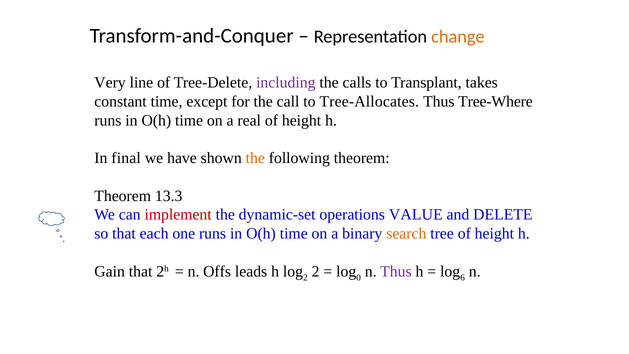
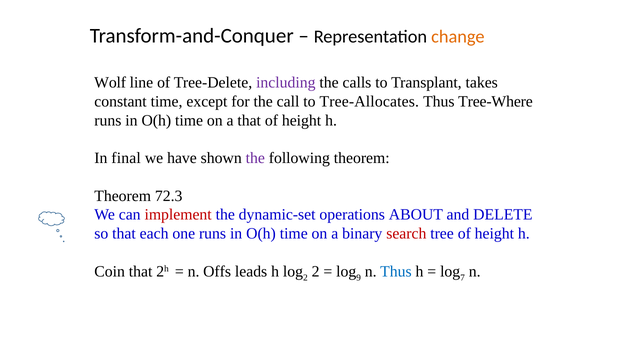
Very: Very -> Wolf (110, 83)
a real: real -> that (249, 120)
the colour: orange -> purple (255, 158)
13.3: 13.3 -> 72.3 (169, 196)
VALUE: VALUE -> ABOUT (416, 215)
search colour: orange -> red (406, 234)
Gain: Gain -> Coin (110, 271)
0: 0 -> 9 (359, 277)
Thus colour: purple -> blue (396, 271)
6: 6 -> 7 (463, 277)
